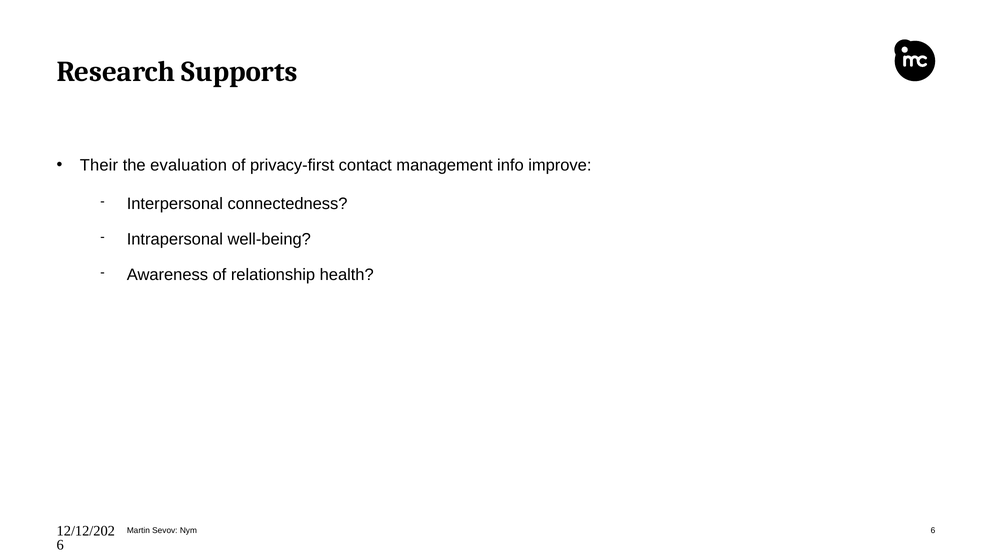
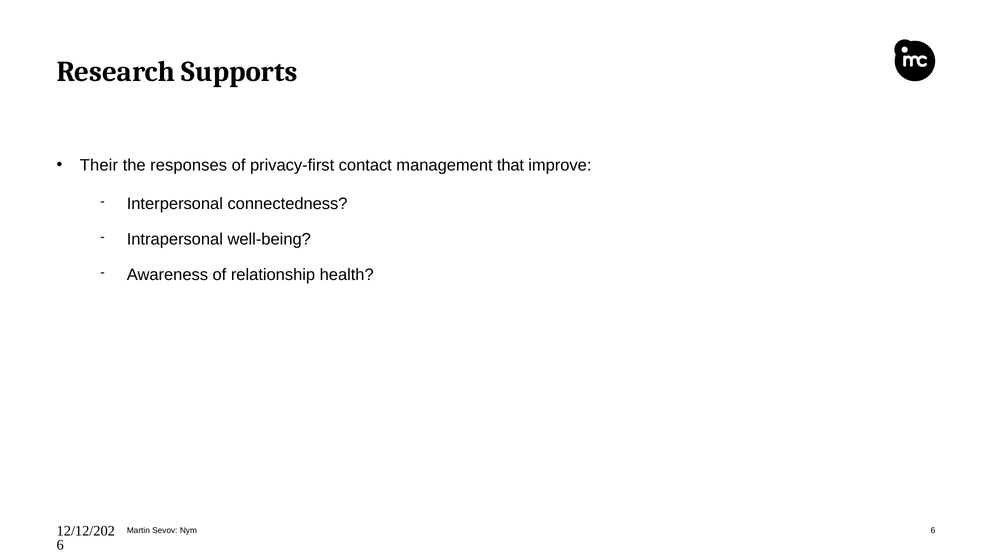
evaluation: evaluation -> responses (189, 165)
info: info -> that (510, 165)
